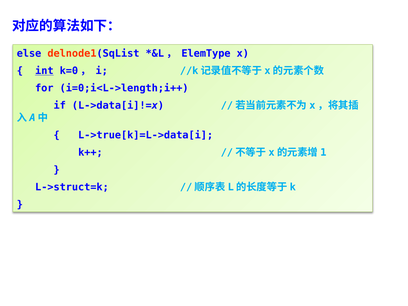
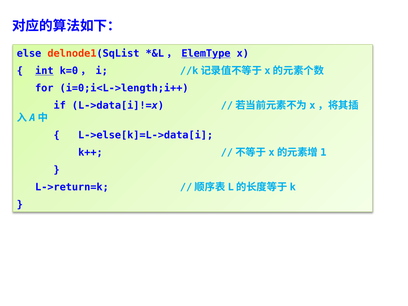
ElemType underline: none -> present (206, 53)
L->true[k]=L->data[i: L->true[k]=L->data[i -> L->else[k]=L->data[i (146, 135)
L->struct=k: L->struct=k -> L->return=k (72, 187)
